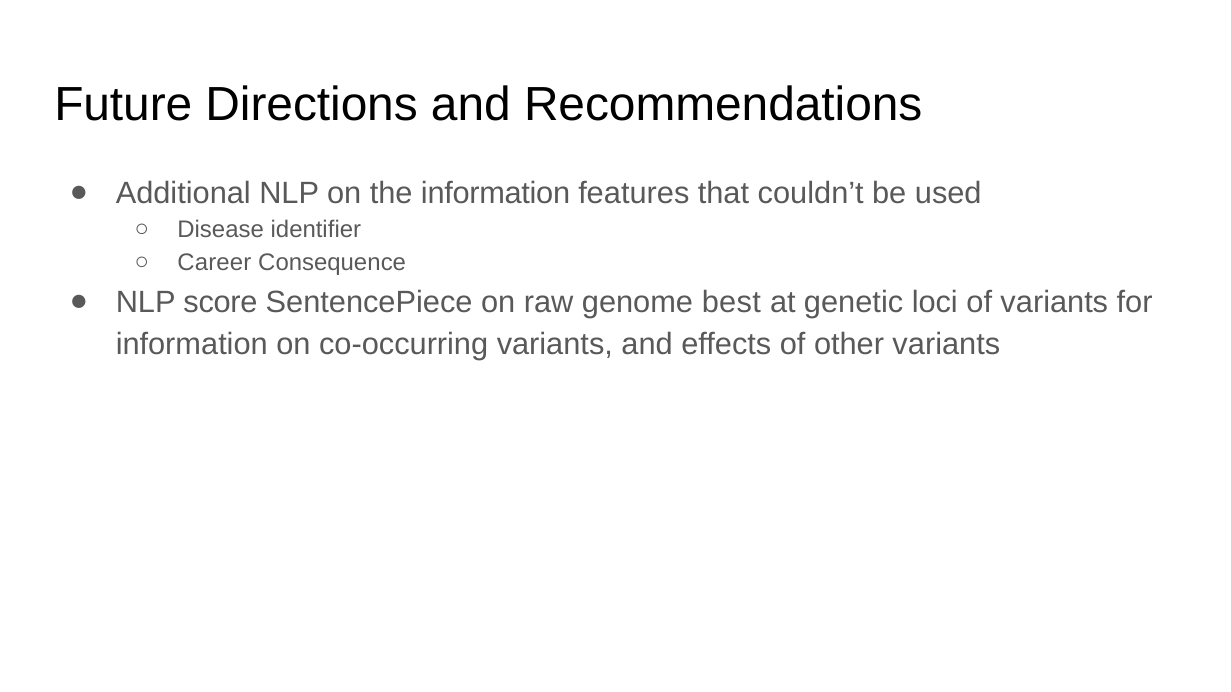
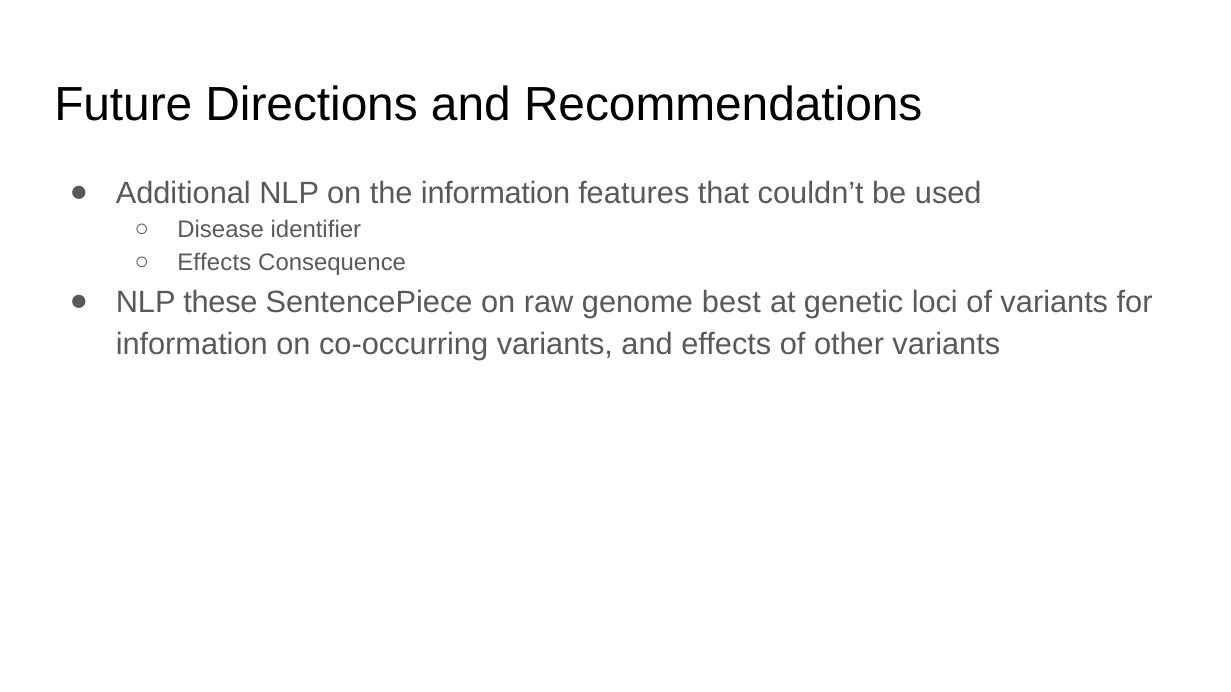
Career: Career -> Effects (214, 263)
score: score -> these (220, 302)
